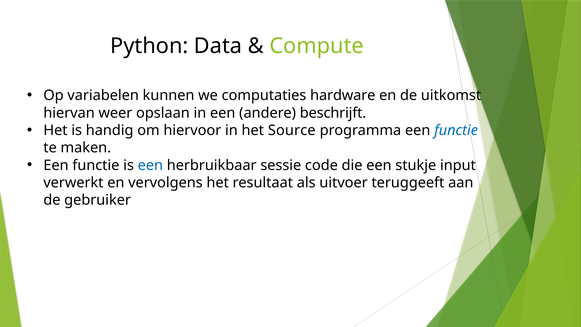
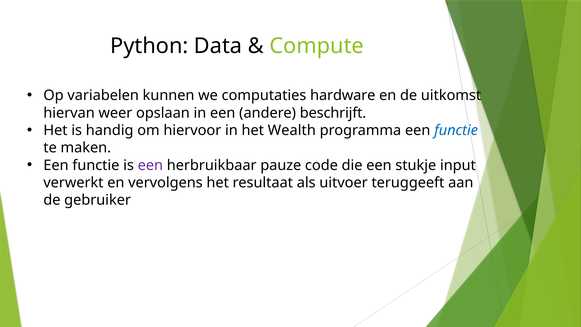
Source: Source -> Wealth (292, 130)
een colour: blue -> purple (150, 165)
sessie: sessie -> pauze (281, 165)
